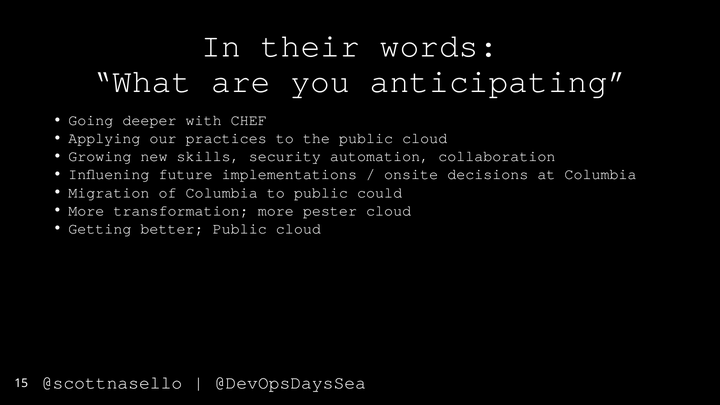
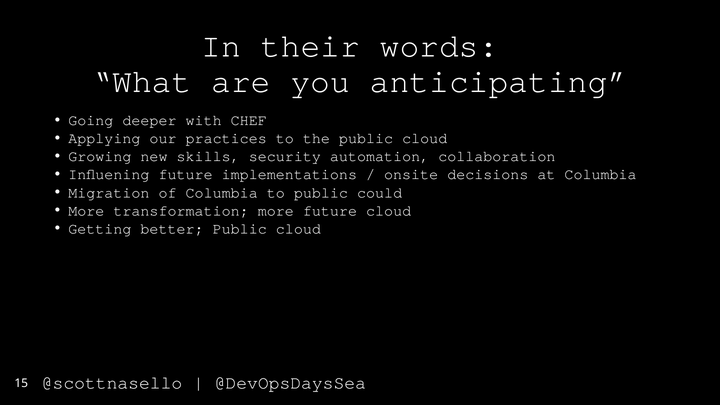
more pester: pester -> future (330, 211)
